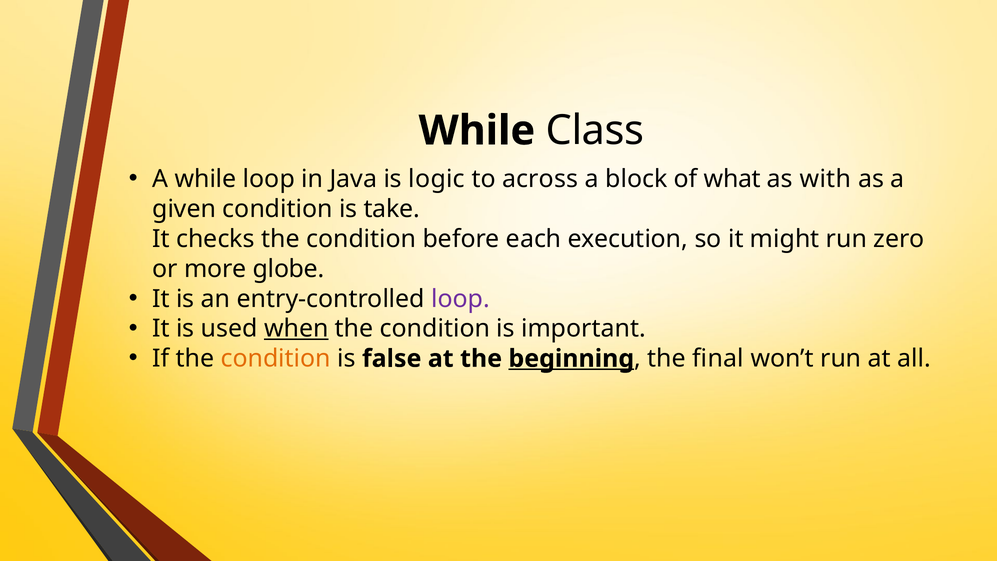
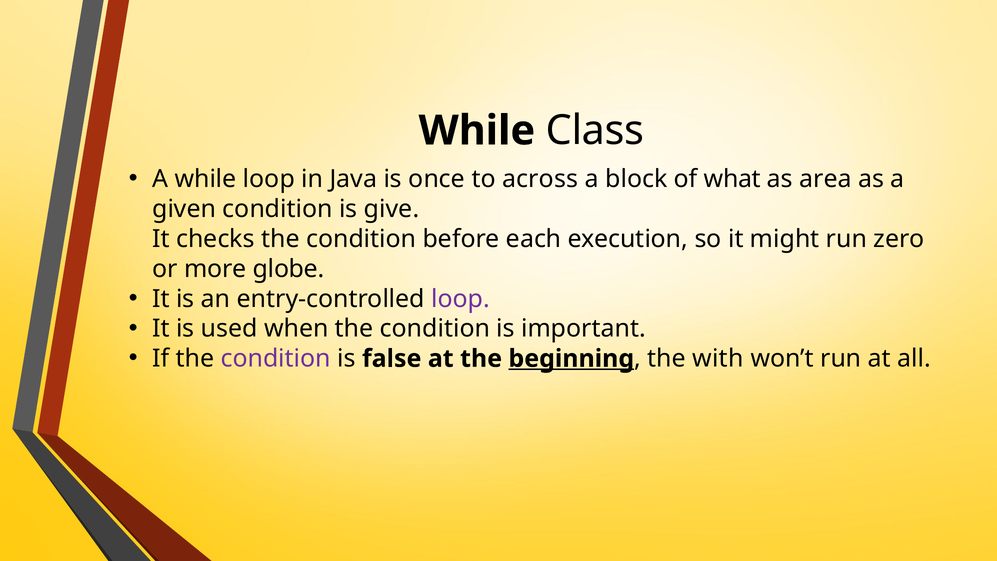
logic: logic -> once (437, 179)
with: with -> area (825, 179)
take: take -> give (392, 209)
when underline: present -> none (296, 329)
condition colour: orange -> purple (276, 359)
final: final -> with (718, 359)
